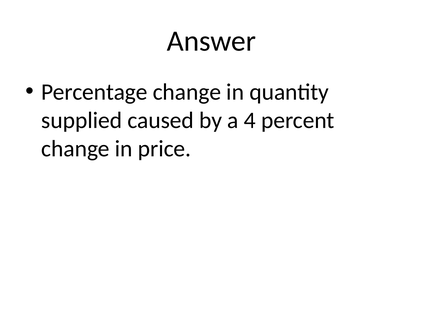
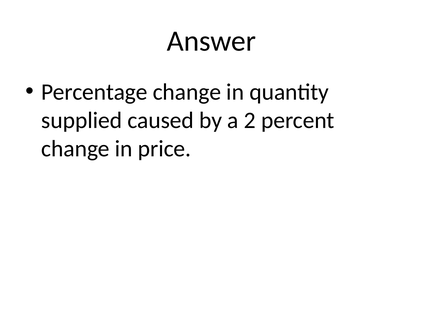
4: 4 -> 2 (250, 120)
